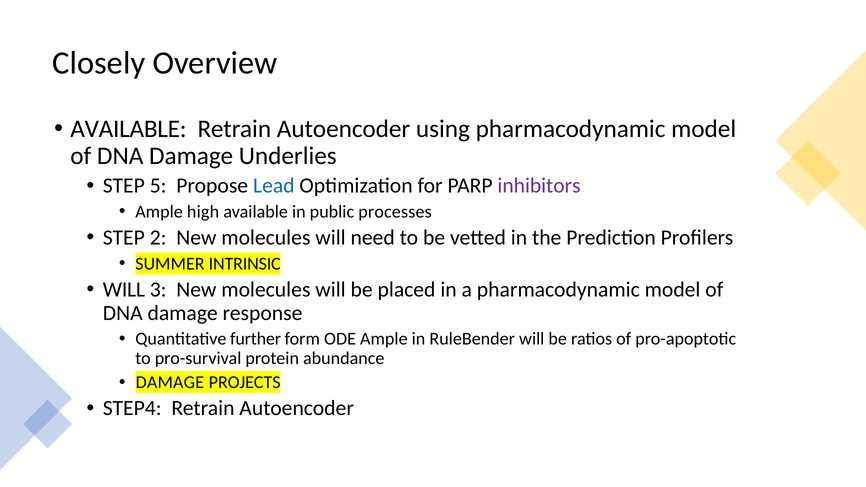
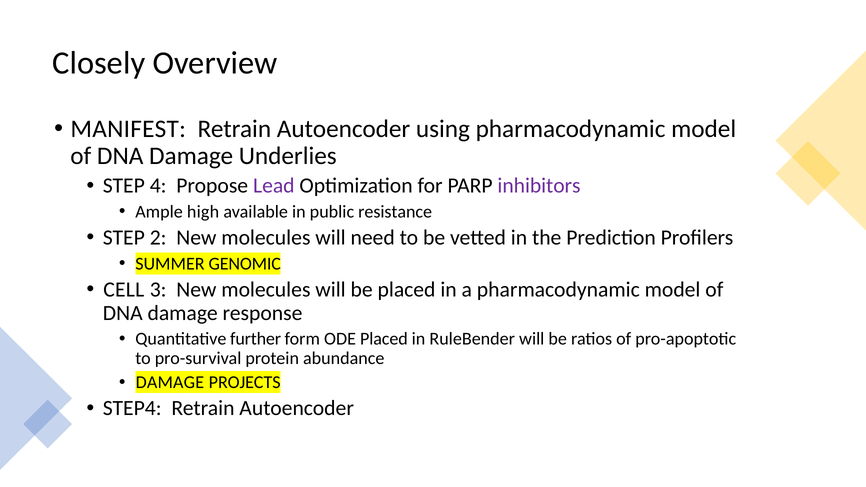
AVAILABLE: AVAILABLE -> MANIFEST (128, 129)
5: 5 -> 4 (158, 186)
Lead colour: blue -> purple (274, 186)
processes: processes -> resistance (395, 212)
INTRINSIC: INTRINSIC -> GENOMIC (245, 264)
WILL: WILL -> CELL (124, 290)
ODE Ample: Ample -> Placed (384, 339)
